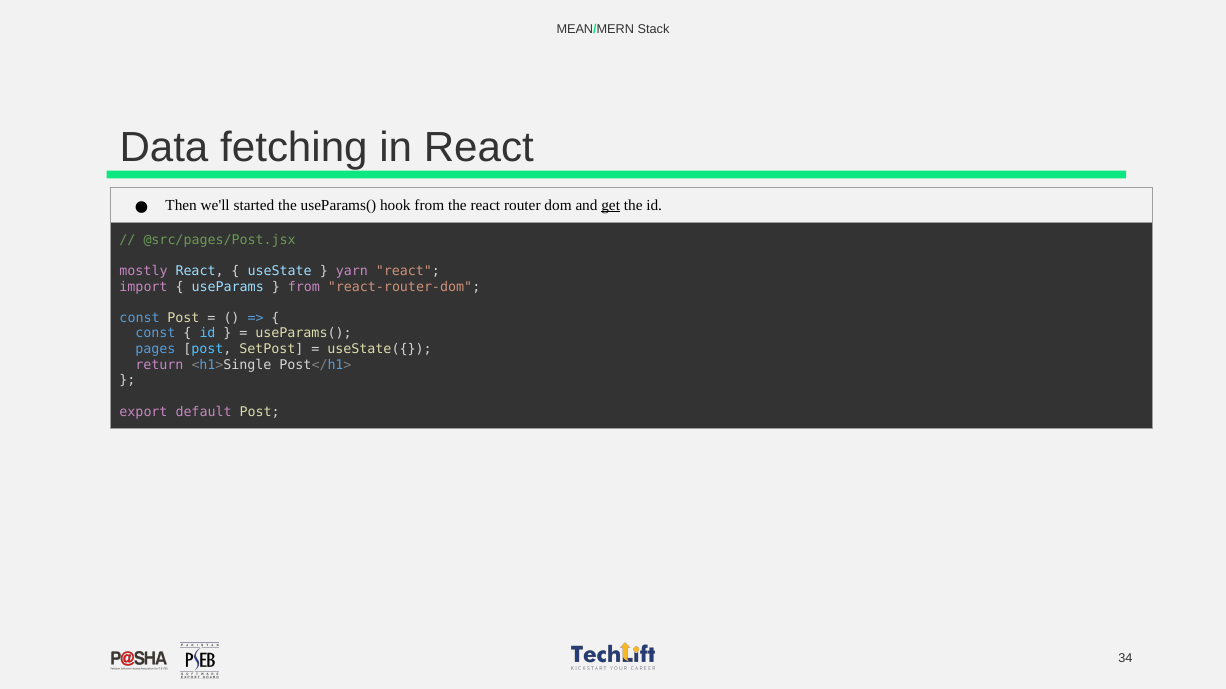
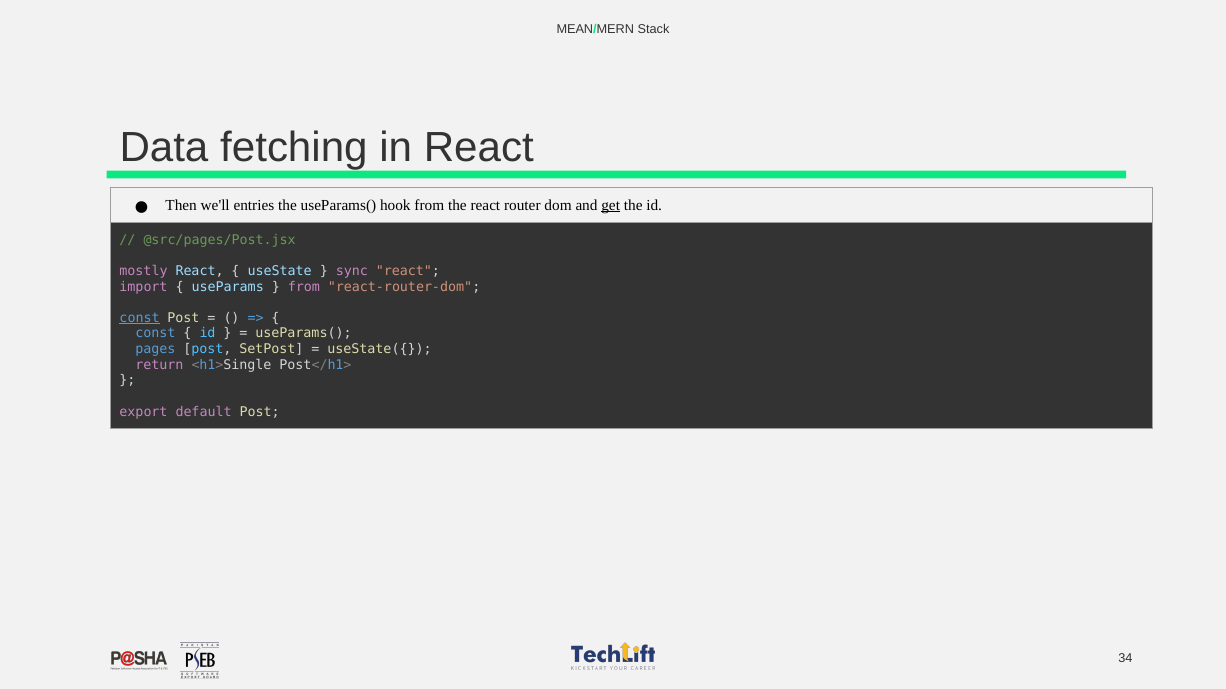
started: started -> entries (254, 205)
yarn: yarn -> sync (352, 271)
const underline: none -> present (140, 318)
